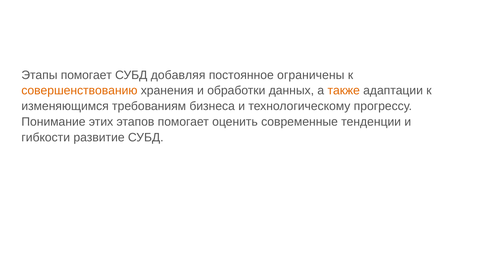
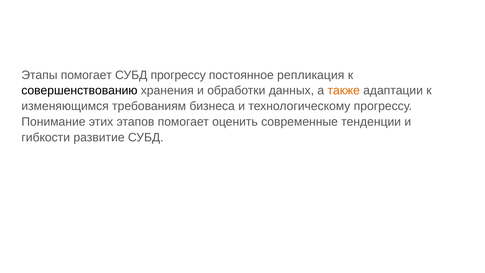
СУБД добавляя: добавляя -> прогрессу (178, 75)
ограничены: ограничены -> репликация (311, 75)
совершенствованию colour: orange -> black (79, 91)
